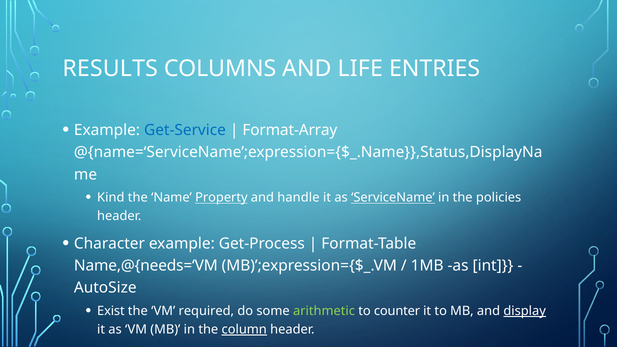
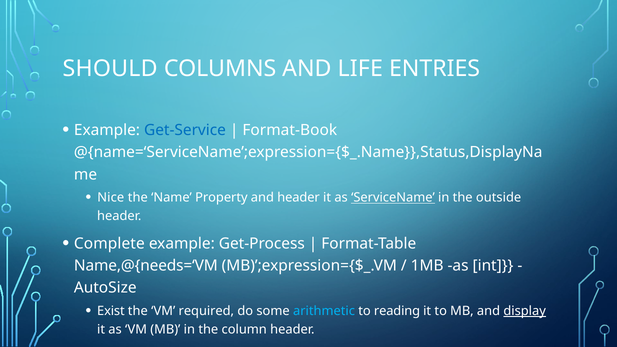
RESULTS: RESULTS -> SHOULD (110, 69)
Format-Array: Format-Array -> Format-Book (290, 130)
Kind: Kind -> Nice (111, 198)
Property underline: present -> none (221, 198)
and handle: handle -> header (299, 198)
policies: policies -> outside (499, 198)
Character: Character -> Complete (109, 243)
arithmetic colour: light green -> light blue (324, 311)
counter: counter -> reading (397, 311)
column underline: present -> none (244, 329)
